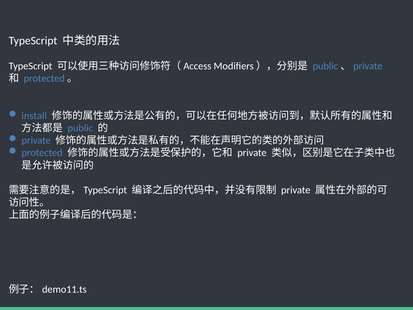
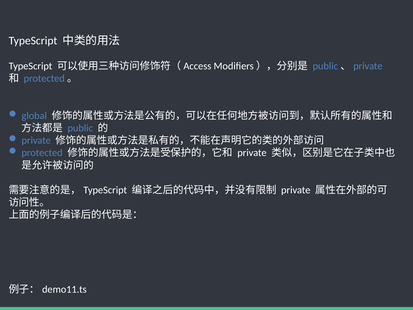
install: install -> global (34, 116)
